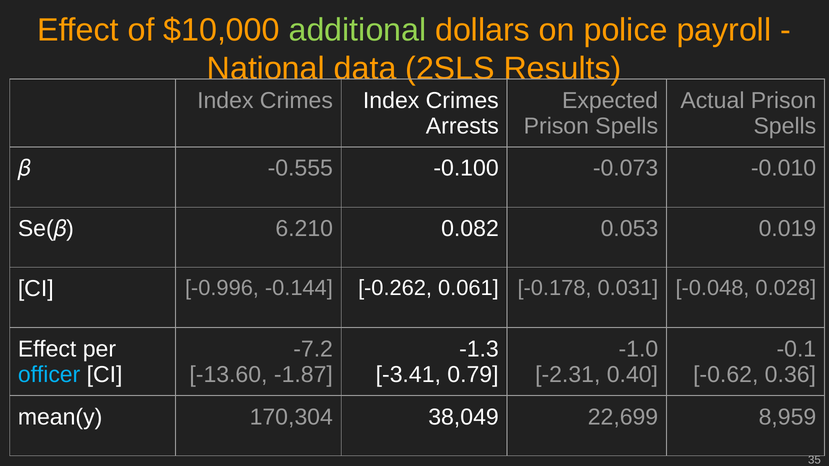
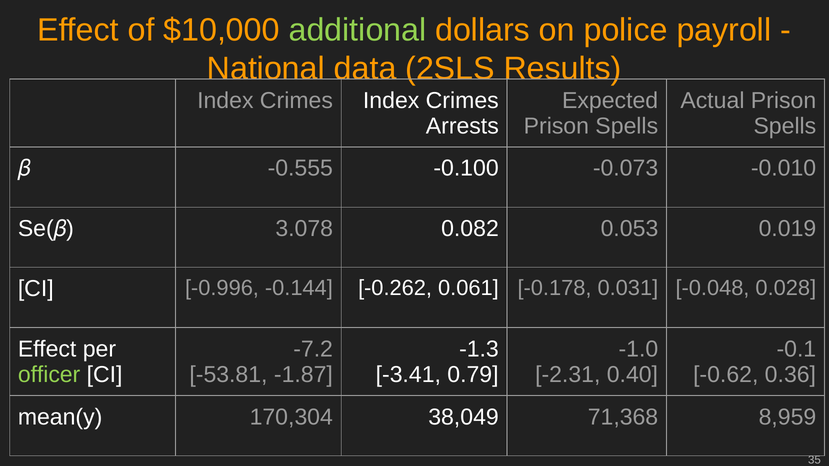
6.210: 6.210 -> 3.078 (304, 229)
officer colour: light blue -> light green (49, 375)
-13.60: -13.60 -> -53.81 (228, 375)
22,699: 22,699 -> 71,368 (623, 417)
